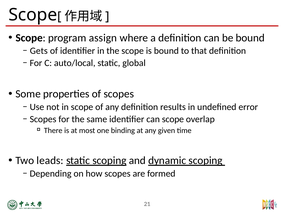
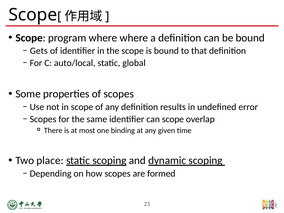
program assign: assign -> where (103, 38)
leads: leads -> place (50, 161)
